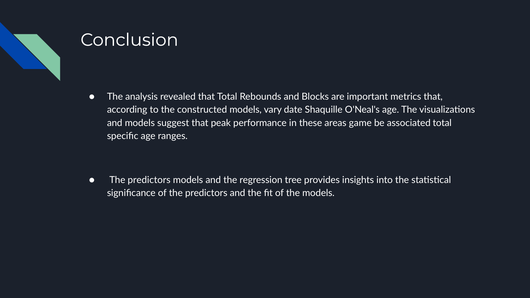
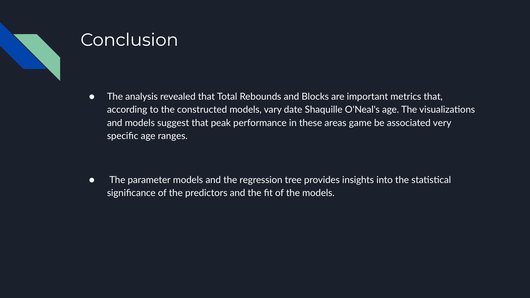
associated total: total -> very (442, 123)
predictors: predictors -> parameter (149, 180)
